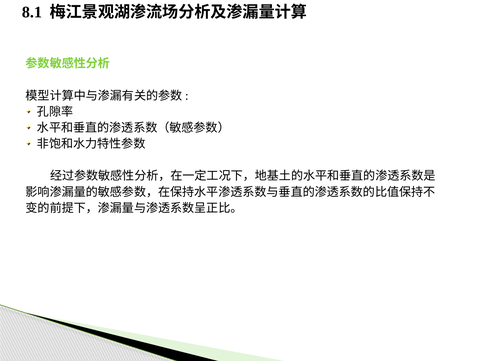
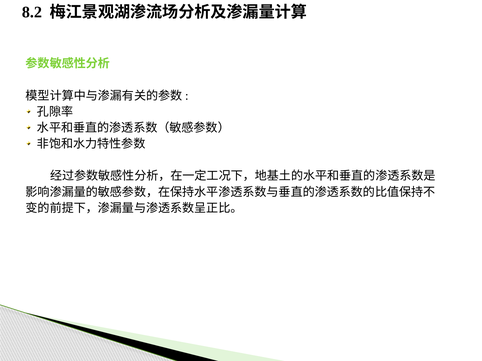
8.1: 8.1 -> 8.2 (32, 12)
